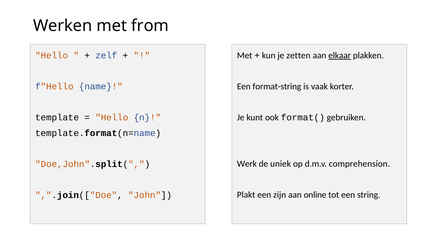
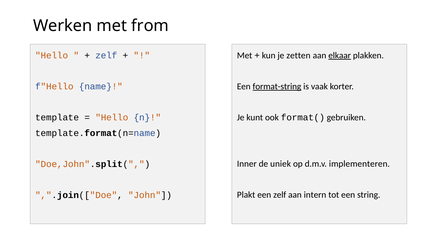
format-string underline: none -> present (277, 86)
Werk: Werk -> Inner (247, 164)
comprehension: comprehension -> implementeren (359, 164)
een zijn: zijn -> zelf (280, 195)
online: online -> intern (315, 195)
